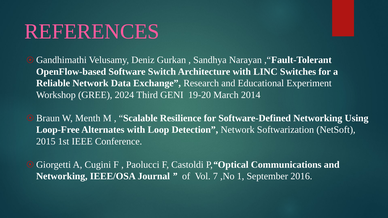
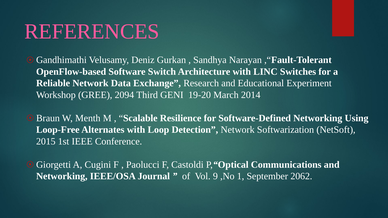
2024: 2024 -> 2094 (124, 95)
7: 7 -> 9 (215, 176)
2016: 2016 -> 2062 (301, 176)
